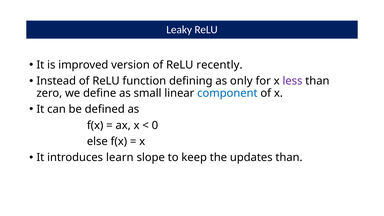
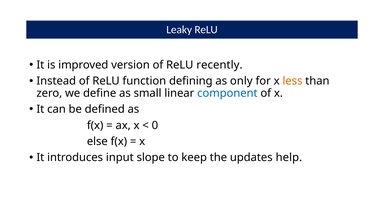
less colour: purple -> orange (292, 81)
learn: learn -> input (120, 158)
updates than: than -> help (289, 158)
